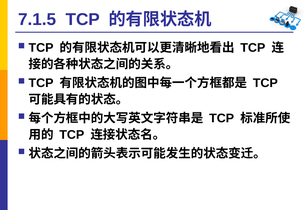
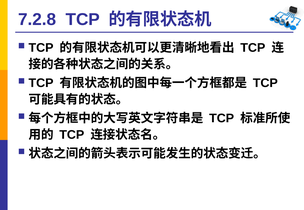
7.1.5: 7.1.5 -> 7.2.8 (37, 20)
